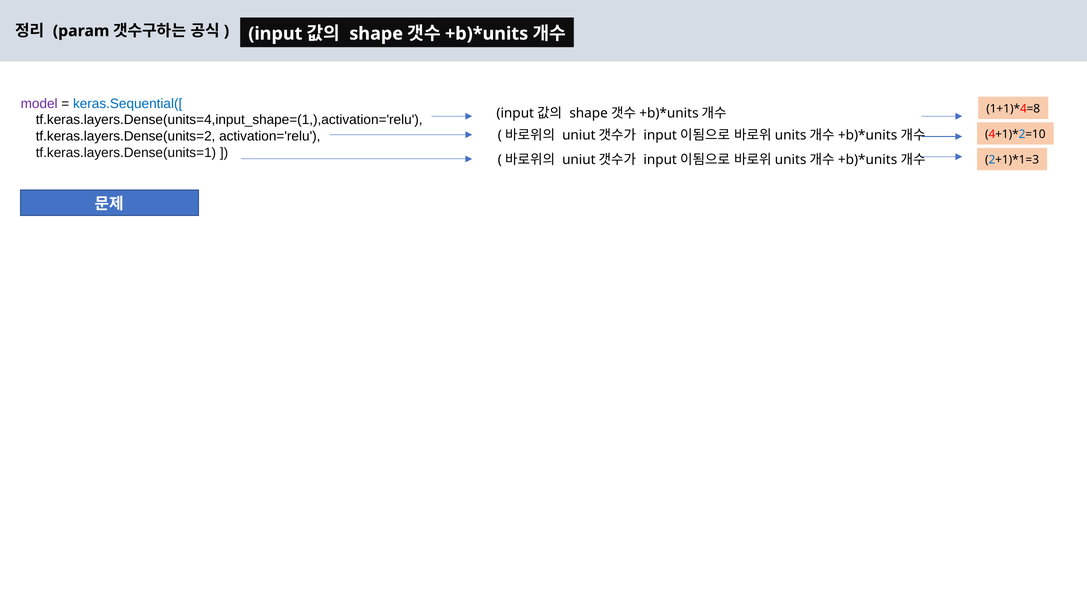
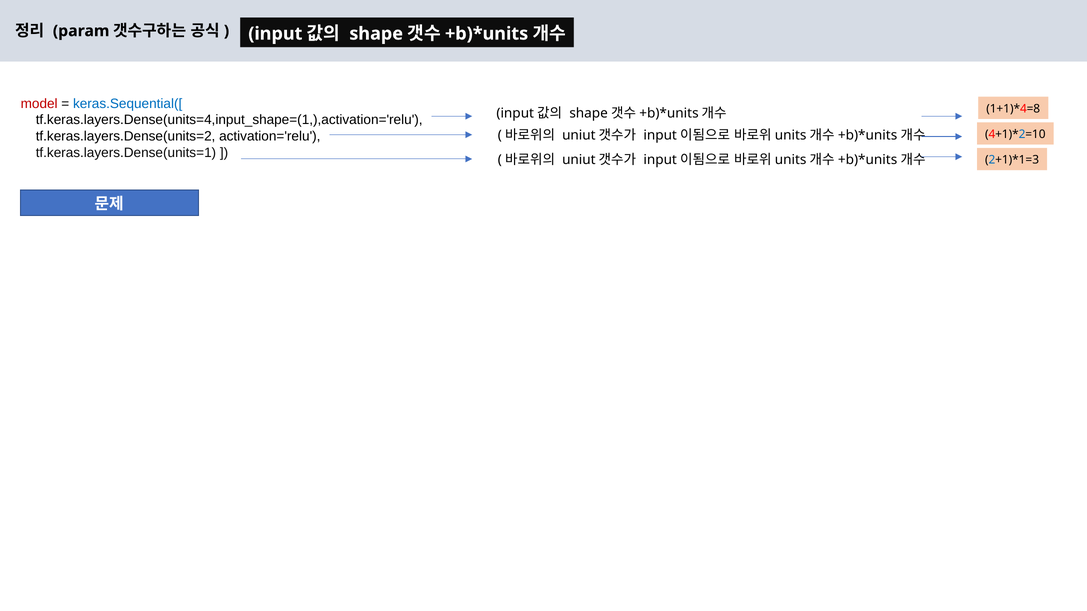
model colour: purple -> red (39, 104)
